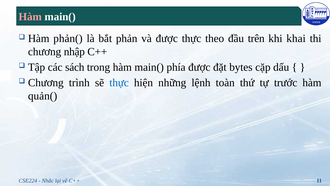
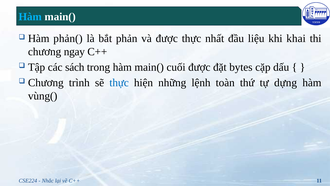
Hàm colour: pink -> light blue (30, 17)
theo: theo -> nhất (215, 38)
trên: trên -> liệu (256, 38)
nhập: nhập -> ngay (74, 52)
phía: phía -> cuối (176, 67)
trước: trước -> dựng (286, 83)
quản(: quản( -> vùng( (43, 96)
